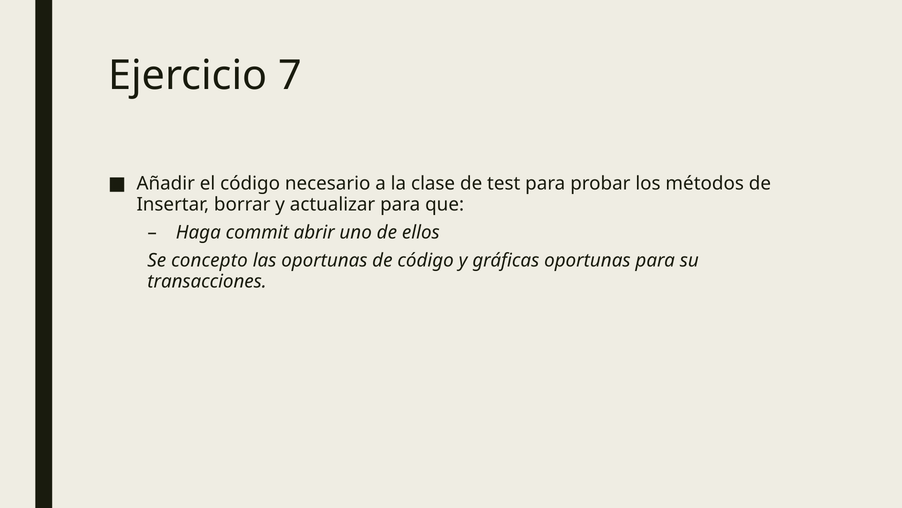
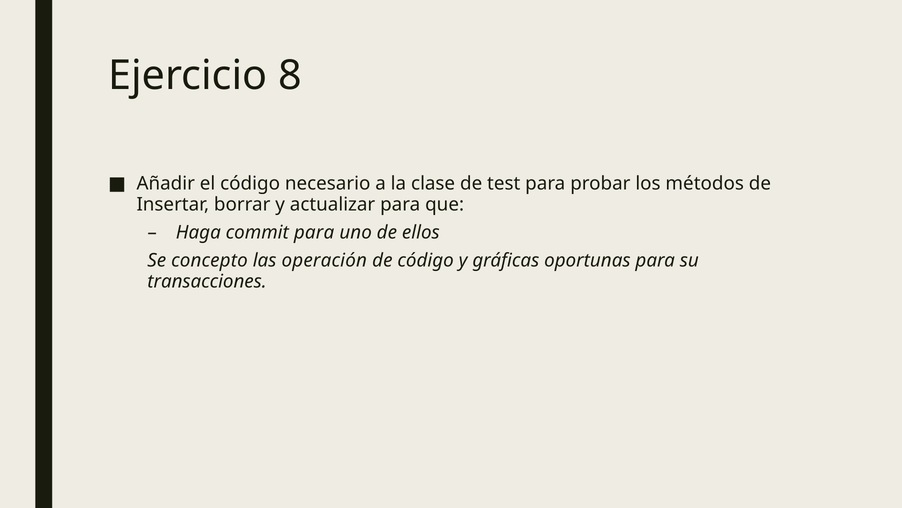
7: 7 -> 8 (290, 76)
commit abrir: abrir -> para (314, 232)
las oportunas: oportunas -> operación (324, 260)
